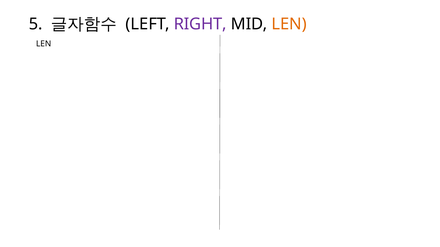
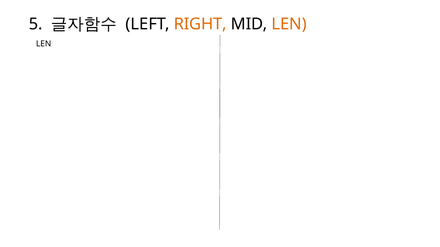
RIGHT colour: purple -> orange (200, 24)
